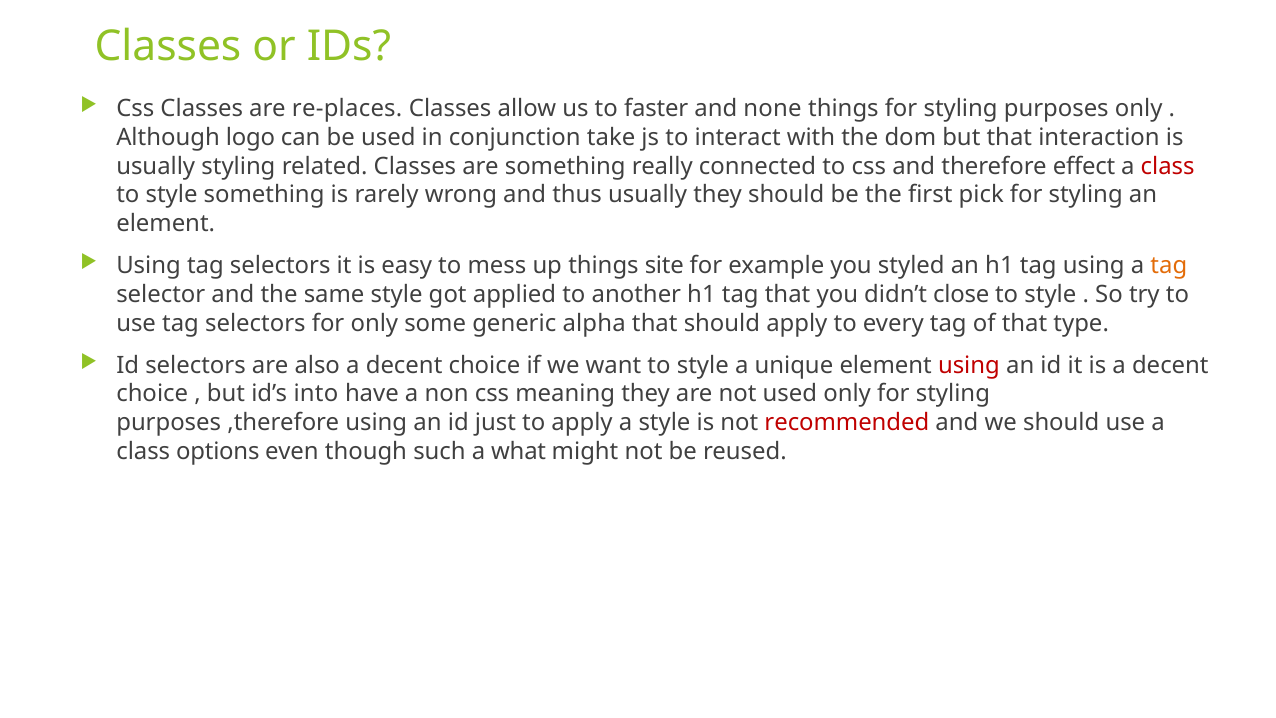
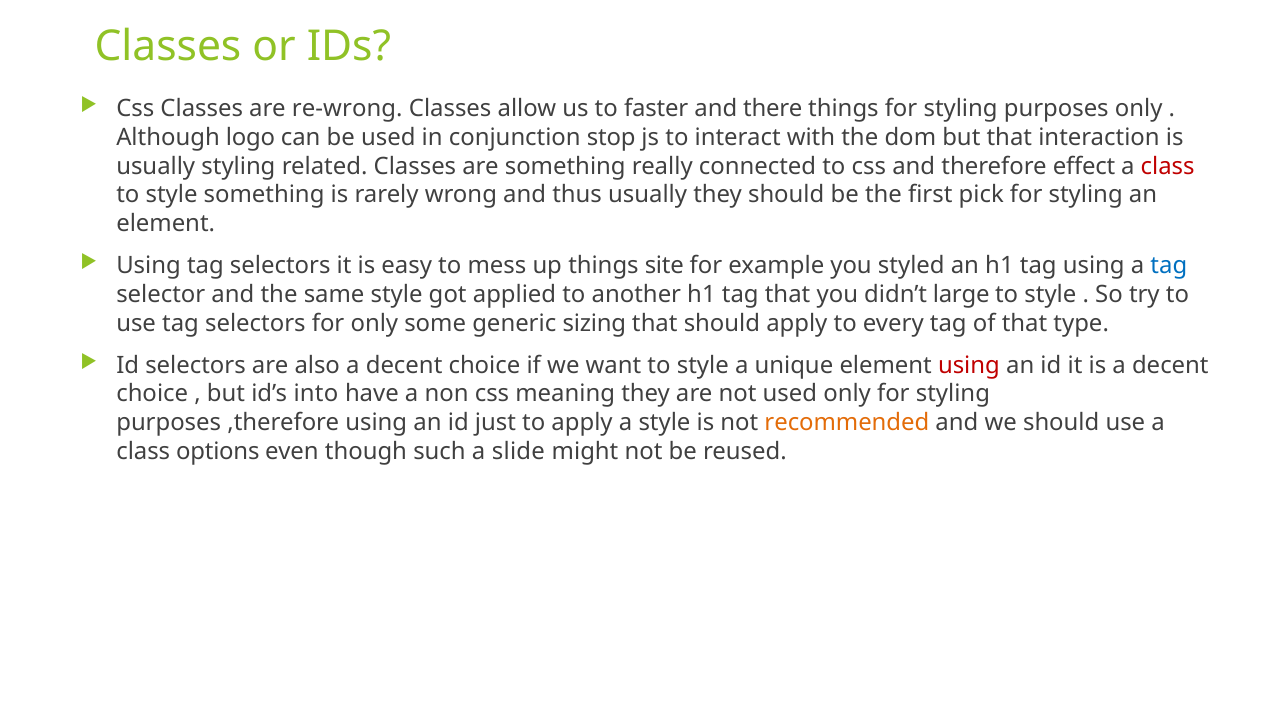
re-places: re-places -> re-wrong (347, 109)
none: none -> there (773, 109)
take: take -> stop (611, 138)
tag colour: orange -> blue (1169, 266)
close: close -> large (961, 294)
alpha: alpha -> sizing (594, 323)
recommended colour: red -> orange (847, 423)
what: what -> slide (518, 451)
